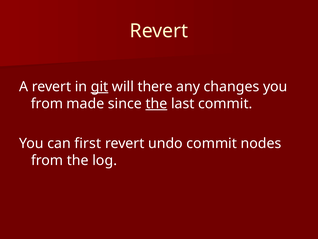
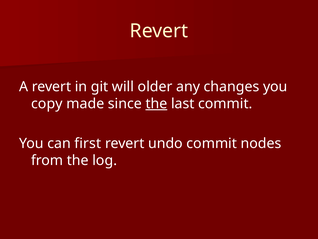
git underline: present -> none (100, 87)
there: there -> older (155, 87)
from: from -> copy (47, 103)
